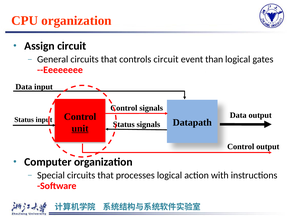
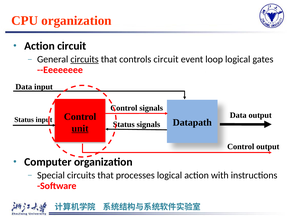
Assign: Assign -> Action (40, 46)
circuits underline: none -> present (85, 59)
than: than -> loop (214, 59)
